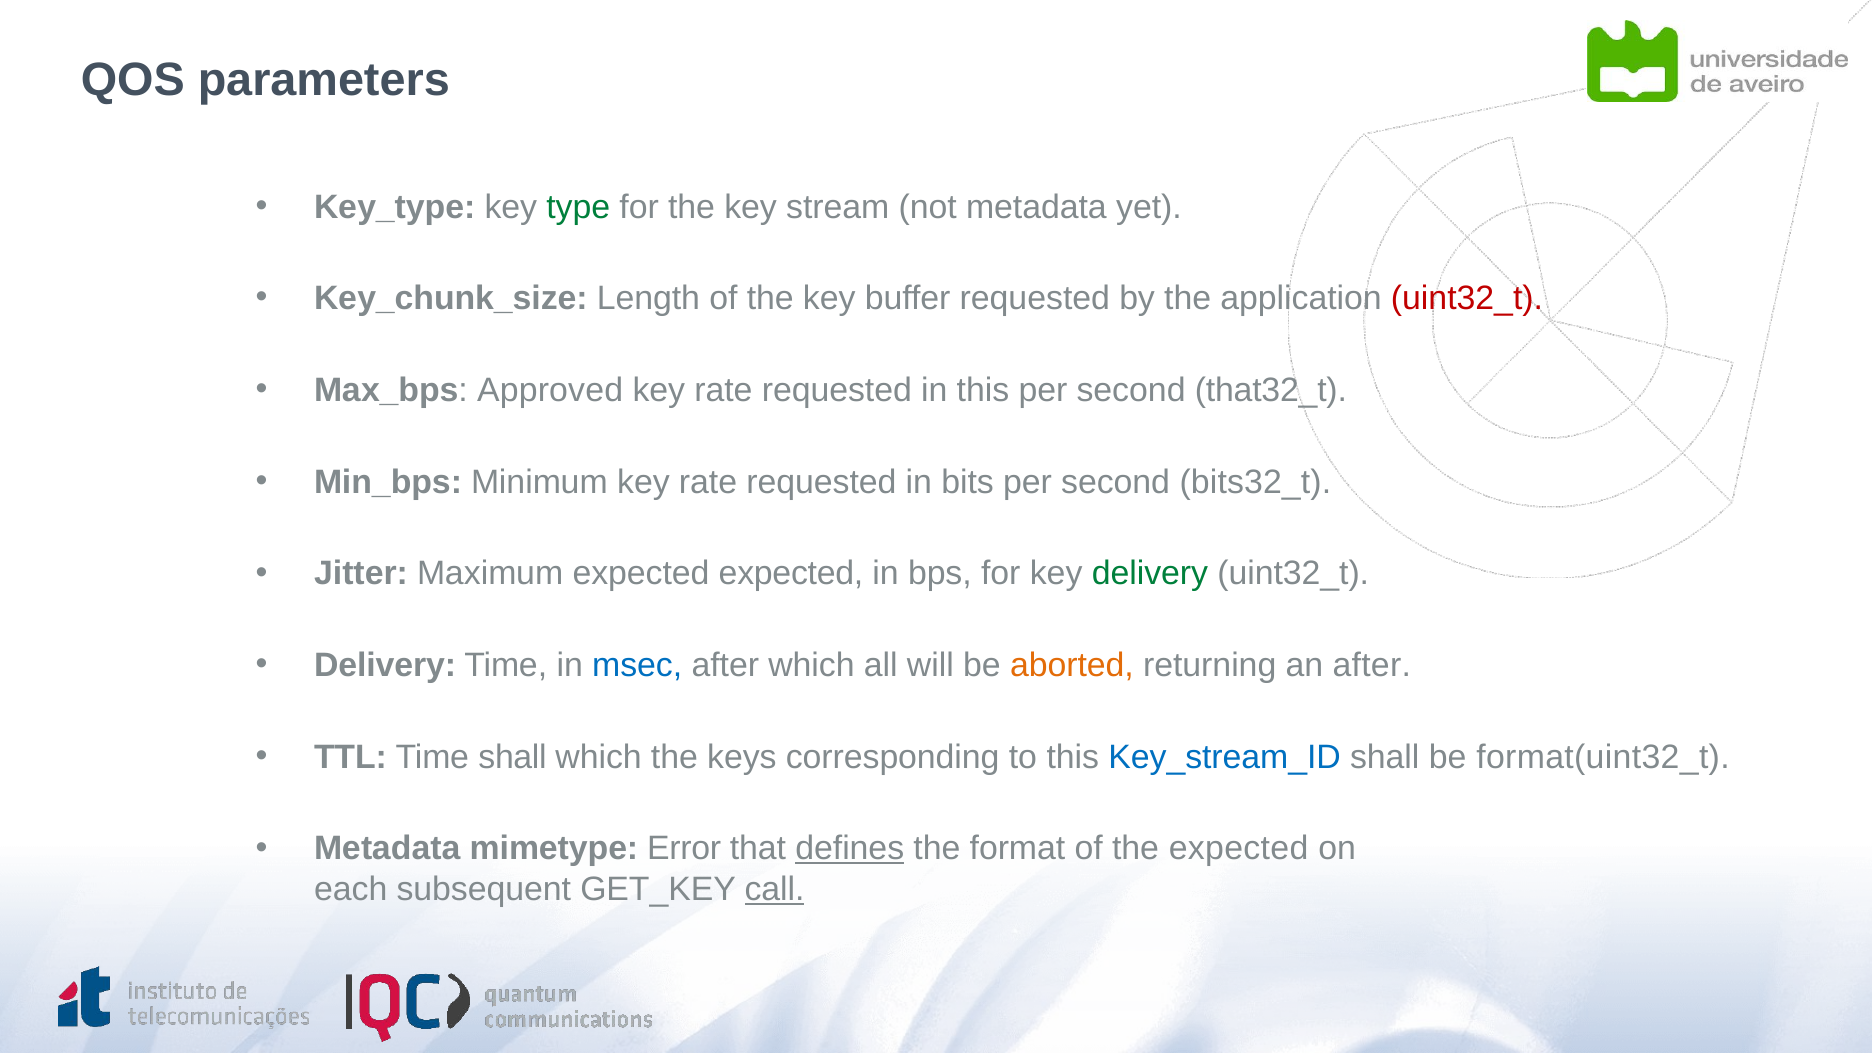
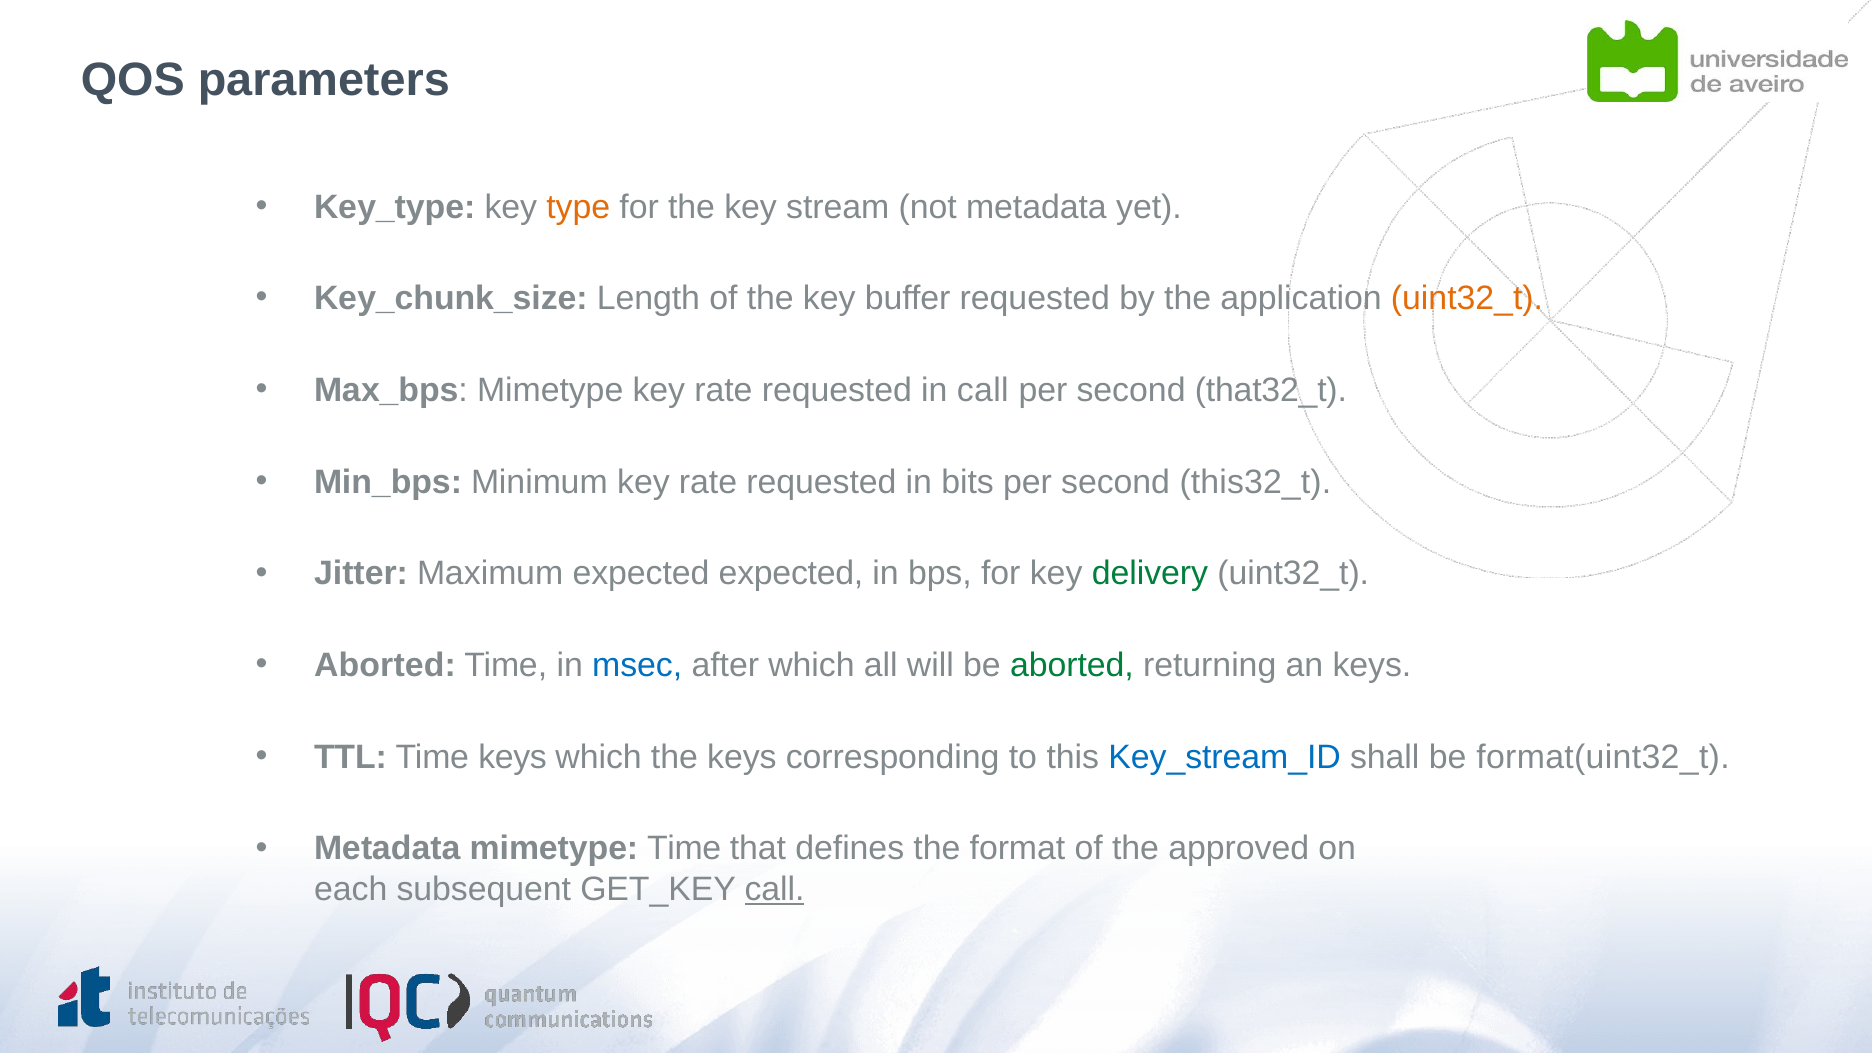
type colour: green -> orange (578, 207)
uint32_t colour: red -> orange (1467, 299)
Max_bps Approved: Approved -> Mimetype (550, 390)
in this: this -> call (983, 390)
bits32_t: bits32_t -> this32_t (1255, 482)
Delivery: Delivery -> Aborted (385, 665)
aborted colour: orange -> green (1072, 665)
an after: after -> keys (1372, 665)
Time shall: shall -> keys (513, 757)
mimetype Error: Error -> Time (684, 849)
defines underline: present -> none (850, 849)
the expected: expected -> approved (1239, 849)
